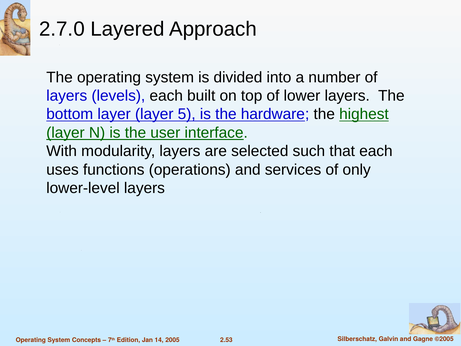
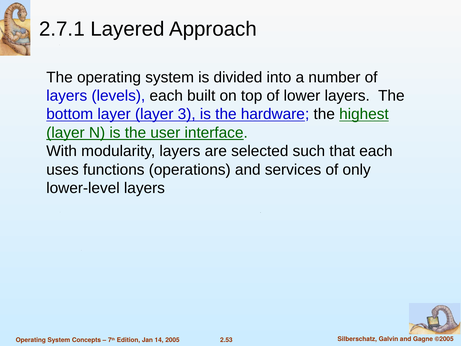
2.7.0: 2.7.0 -> 2.7.1 (62, 29)
5: 5 -> 3 (187, 114)
